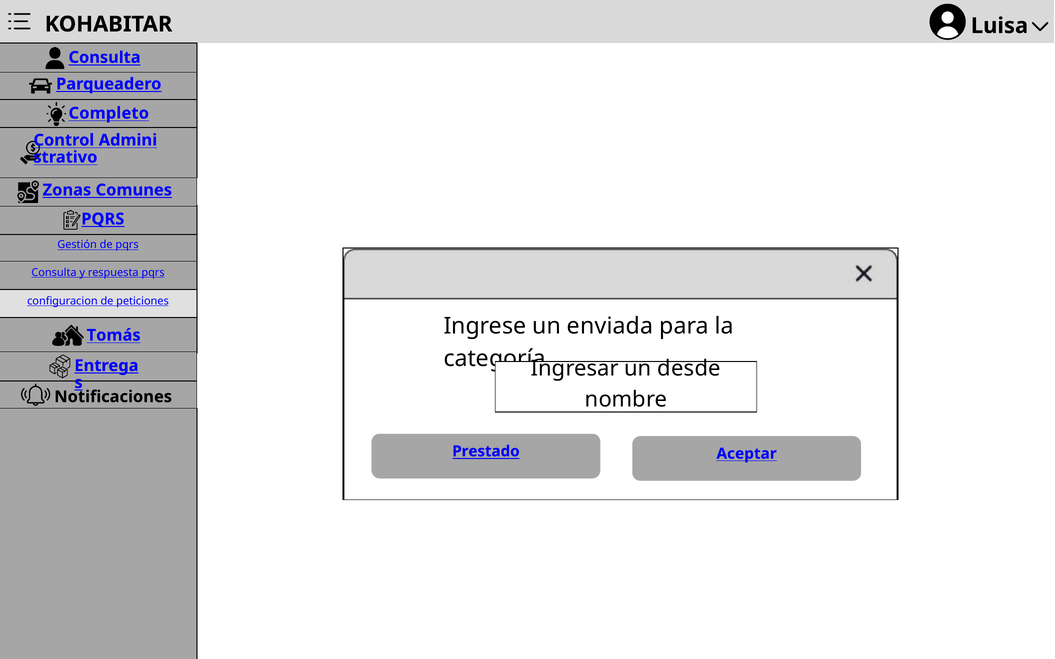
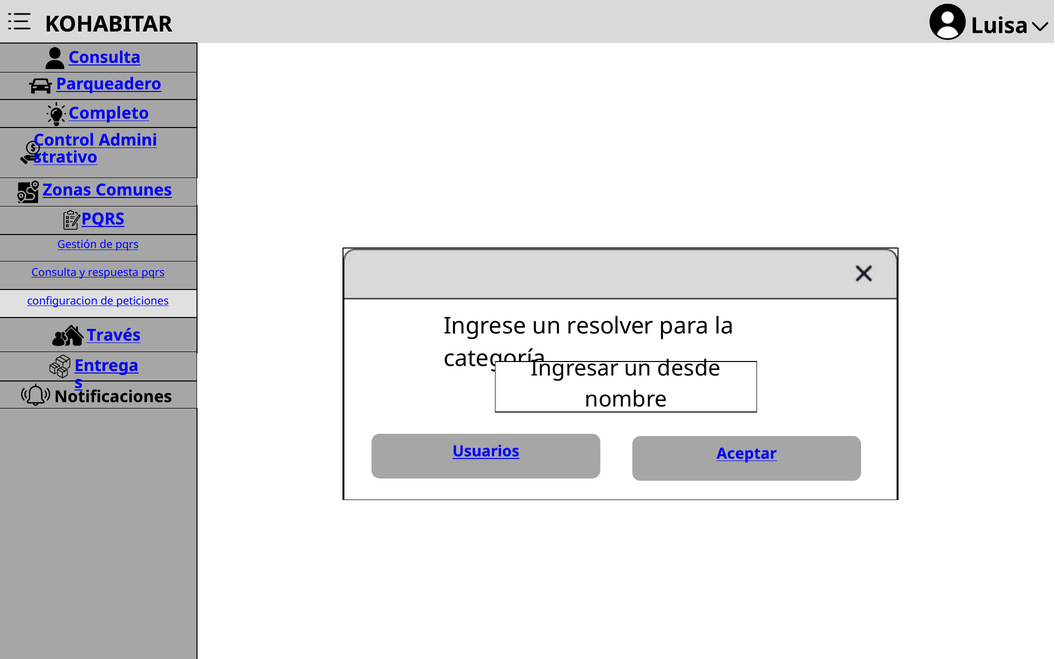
enviada: enviada -> resolver (610, 326)
Tomás: Tomás -> Través (114, 335)
Prestado: Prestado -> Usuarios (486, 452)
